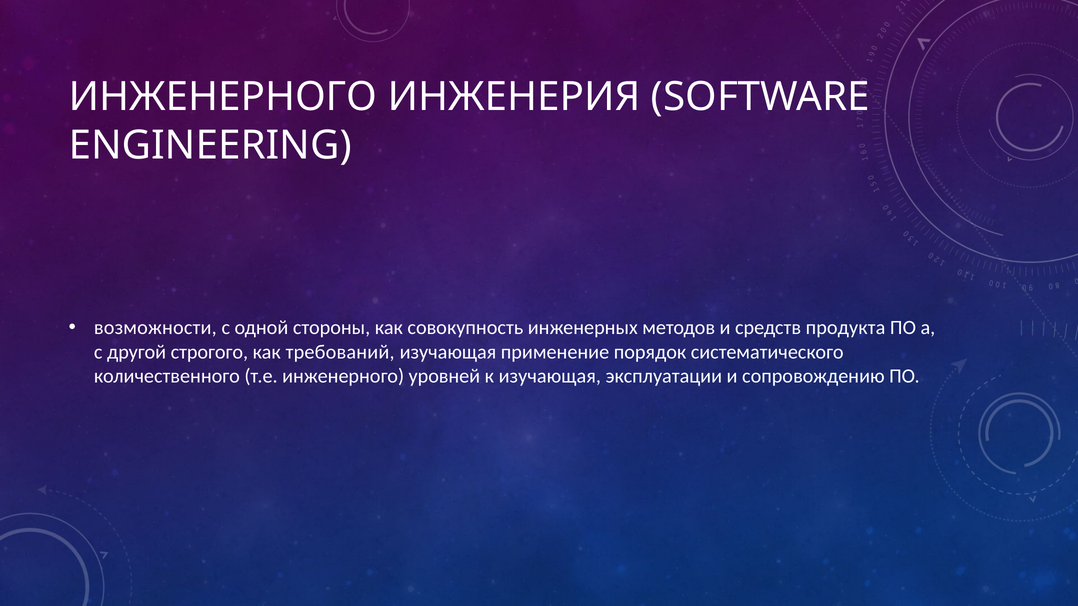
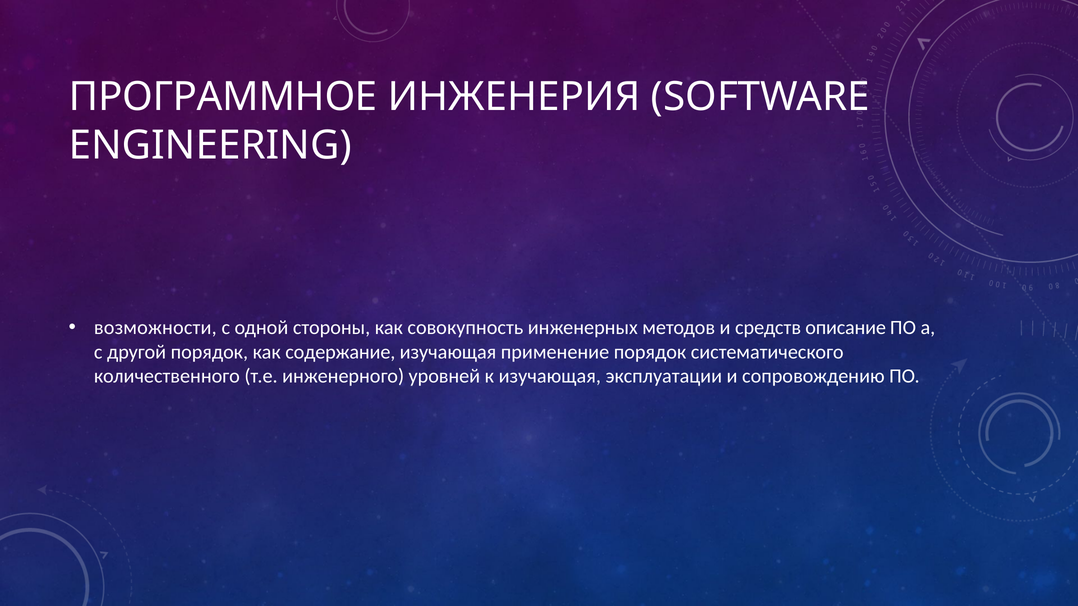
ИНЖЕНЕРНОГО: ИНЖЕНЕРНОГО -> ПРОГРАММНОЕ (223, 97)
продукта: продукта -> описание (846, 328)
другой строгого: строгого -> порядок (209, 352)
требований: требований -> содержание (340, 352)
